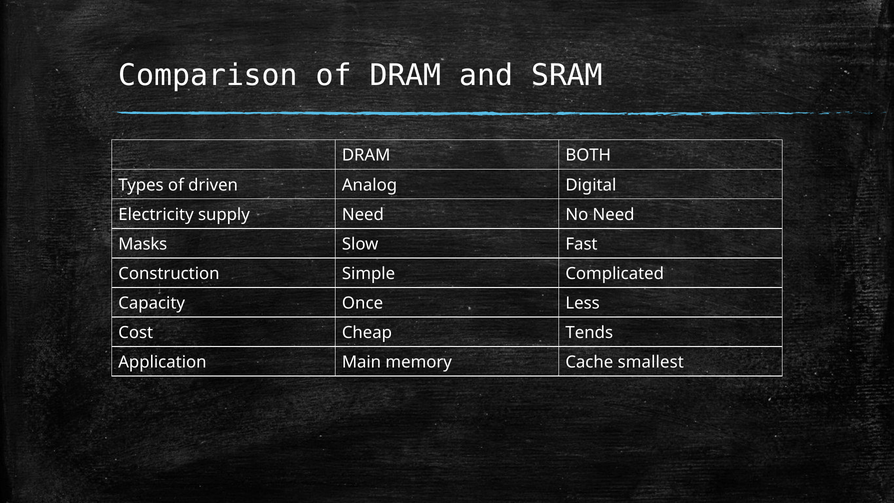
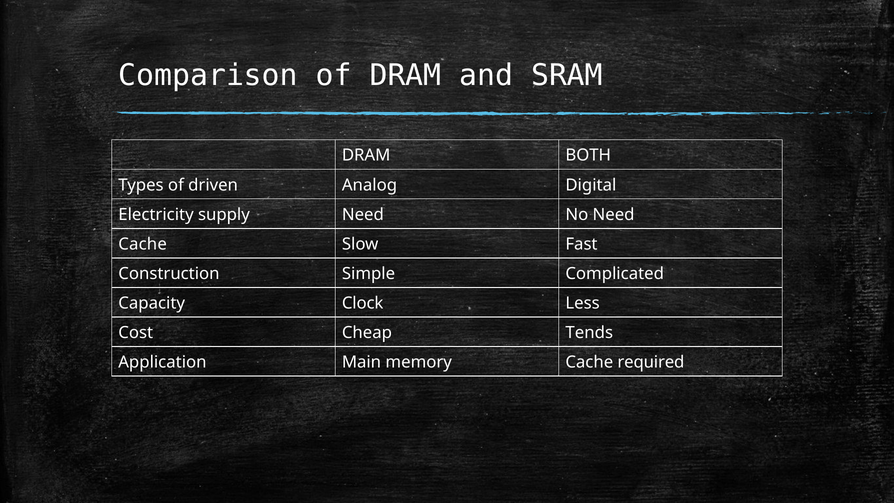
Masks: Masks -> Cache (143, 244)
Once: Once -> Clock (363, 303)
smallest: smallest -> required (651, 362)
